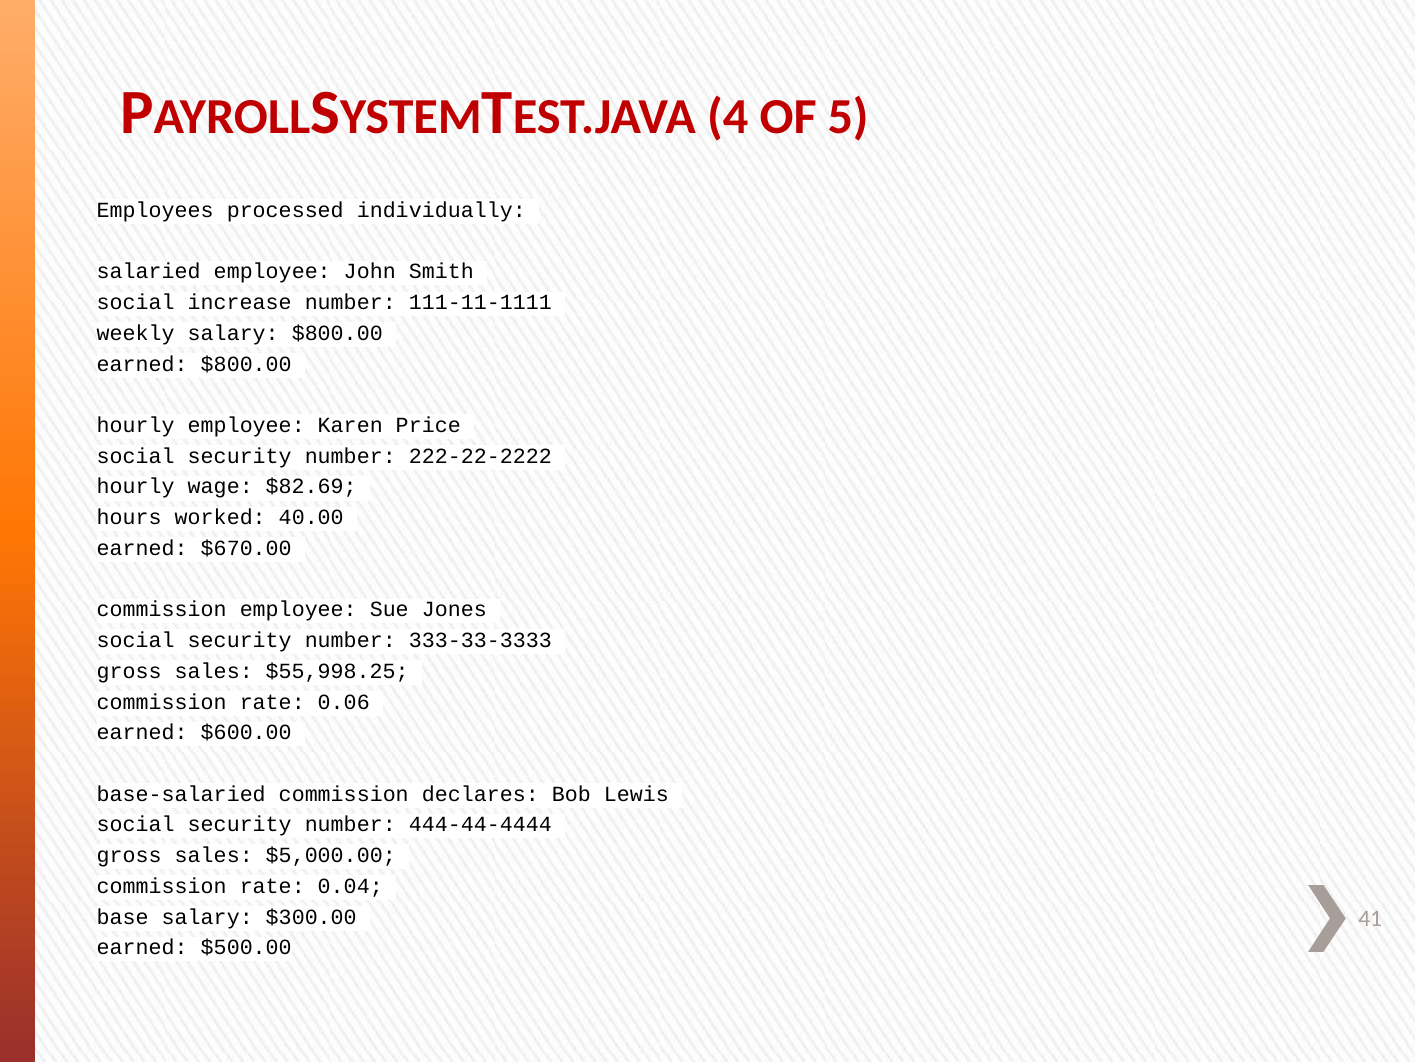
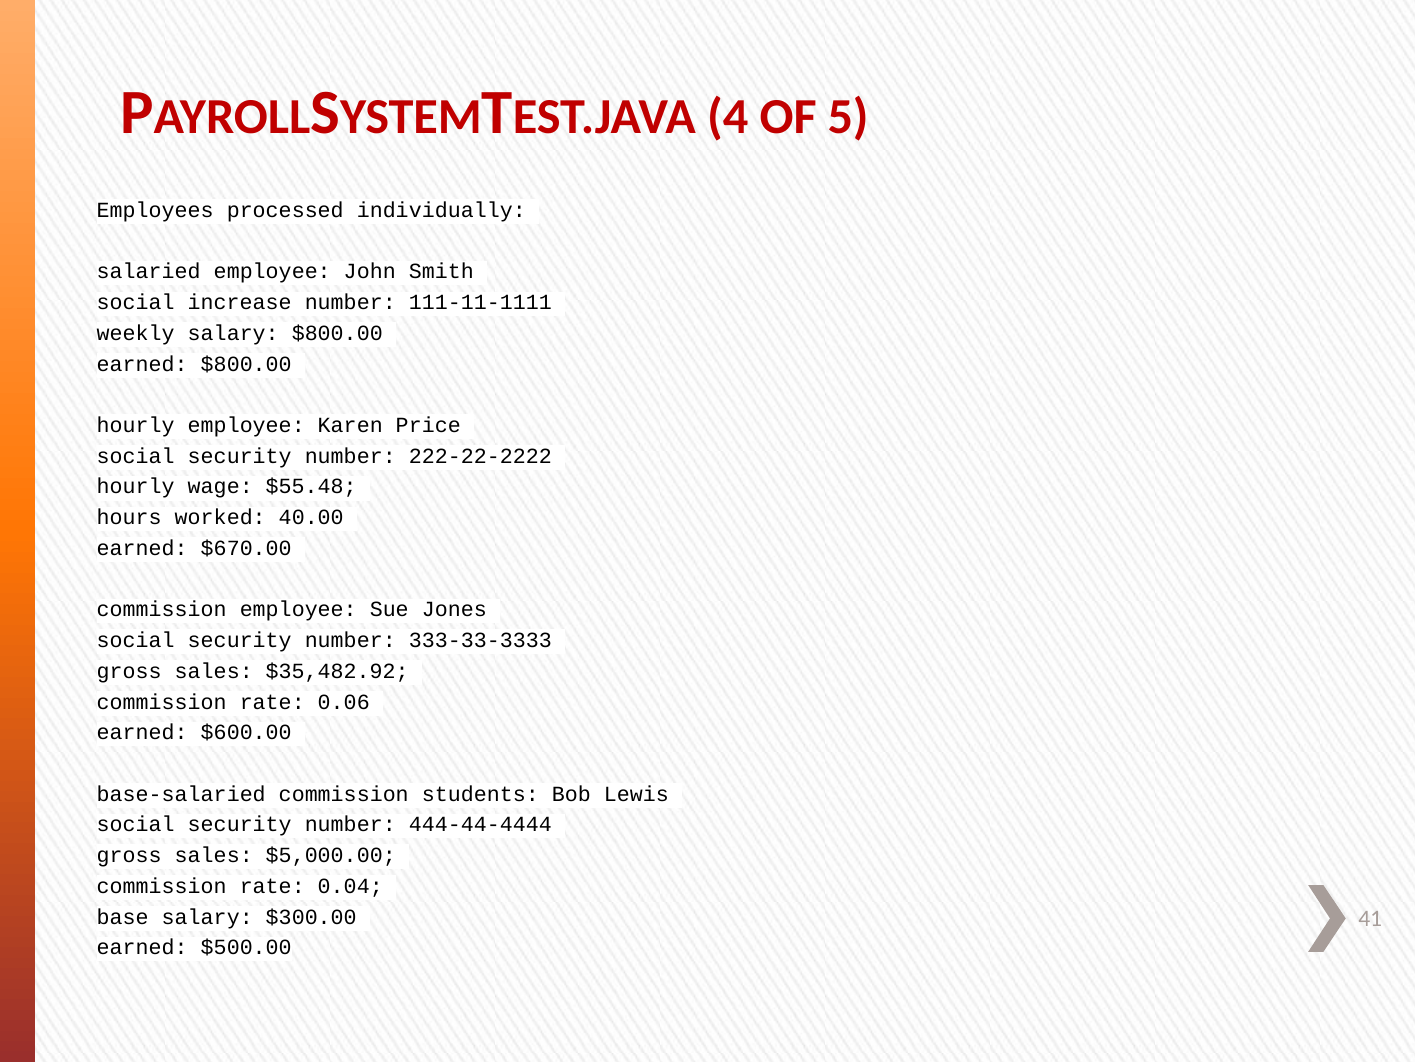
$82.69: $82.69 -> $55.48 (311, 487)
$55,998.25: $55,998.25 -> $35,482.92 (337, 671)
declares: declares -> students (480, 793)
